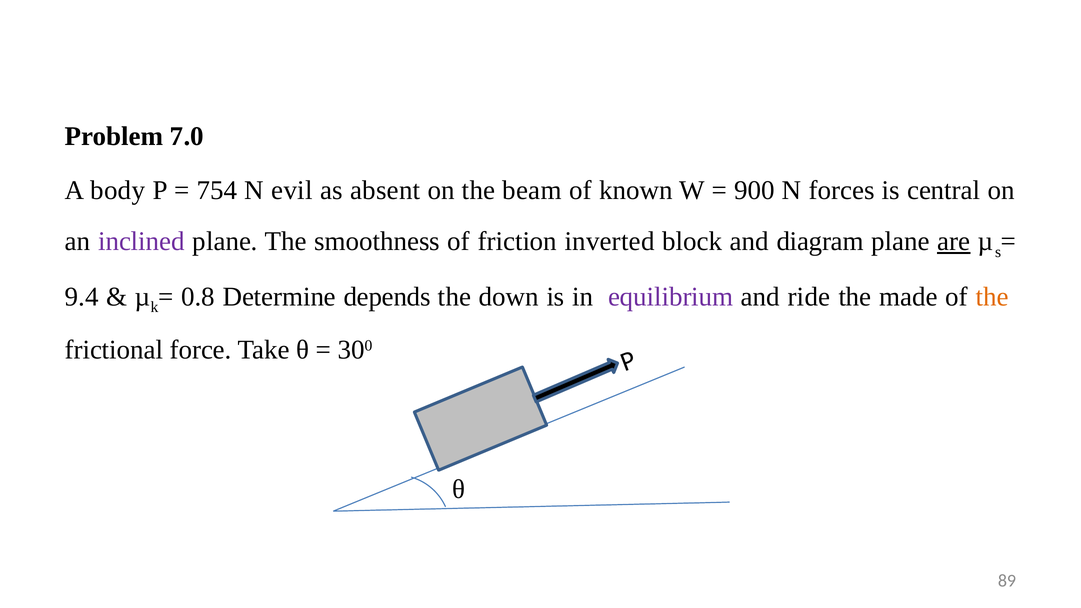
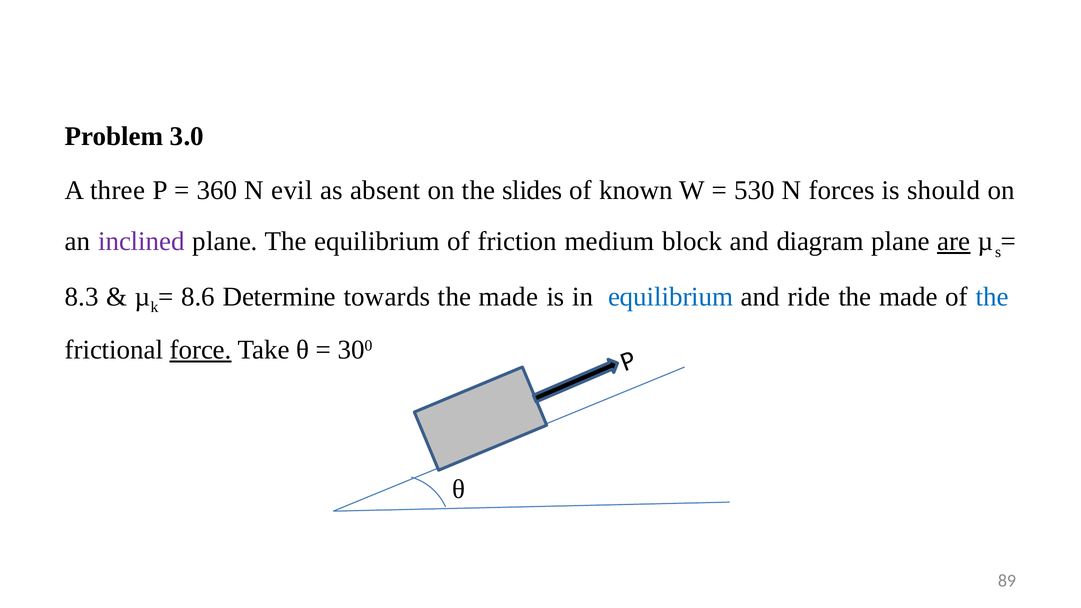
7.0: 7.0 -> 3.0 (187, 137)
body: body -> three (118, 191)
754: 754 -> 360 (217, 191)
beam: beam -> slides (532, 191)
900: 900 -> 530 (754, 191)
central: central -> should (944, 191)
The smoothness: smoothness -> equilibrium (377, 241)
inverted: inverted -> medium (610, 241)
9.4: 9.4 -> 8.3 (82, 297)
0.8: 0.8 -> 8.6 (198, 297)
depends: depends -> towards (387, 297)
down: down -> made (508, 297)
equilibrium colour: purple -> blue (671, 297)
the colour: orange -> blue (992, 297)
force underline: none -> present (201, 350)
